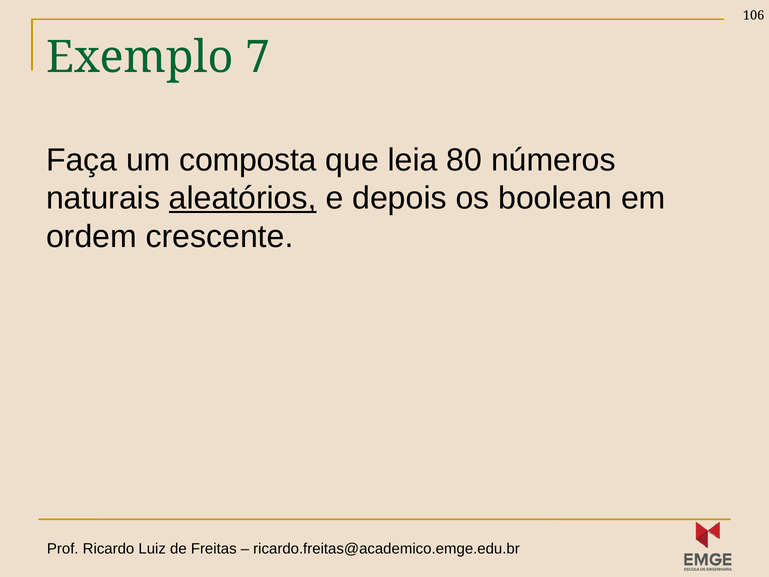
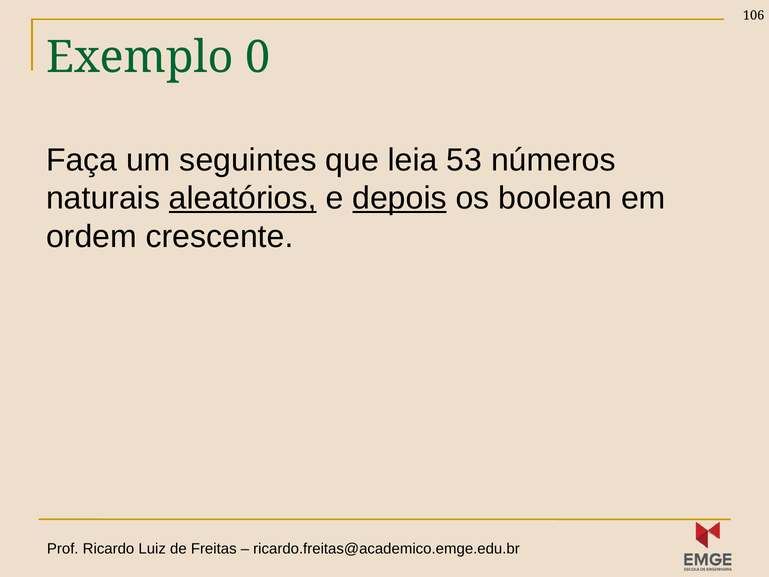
7: 7 -> 0 (258, 57)
composta: composta -> seguintes (248, 160)
80: 80 -> 53 (464, 160)
depois underline: none -> present (399, 198)
